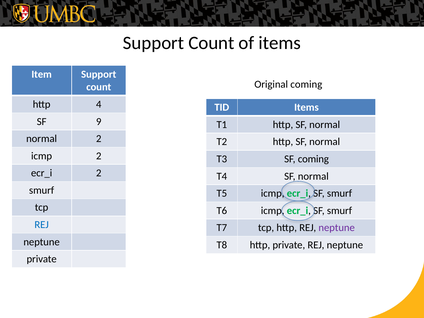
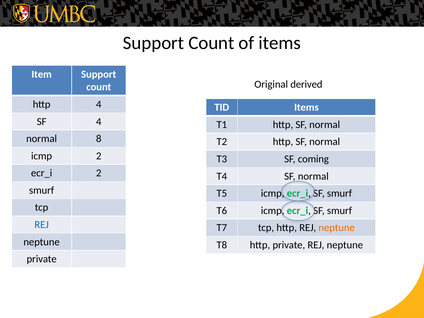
Original coming: coming -> derived (306, 84)
SF 9: 9 -> 4 (99, 122)
normal 2: 2 -> 8 (99, 139)
neptune colour: purple -> orange (337, 228)
